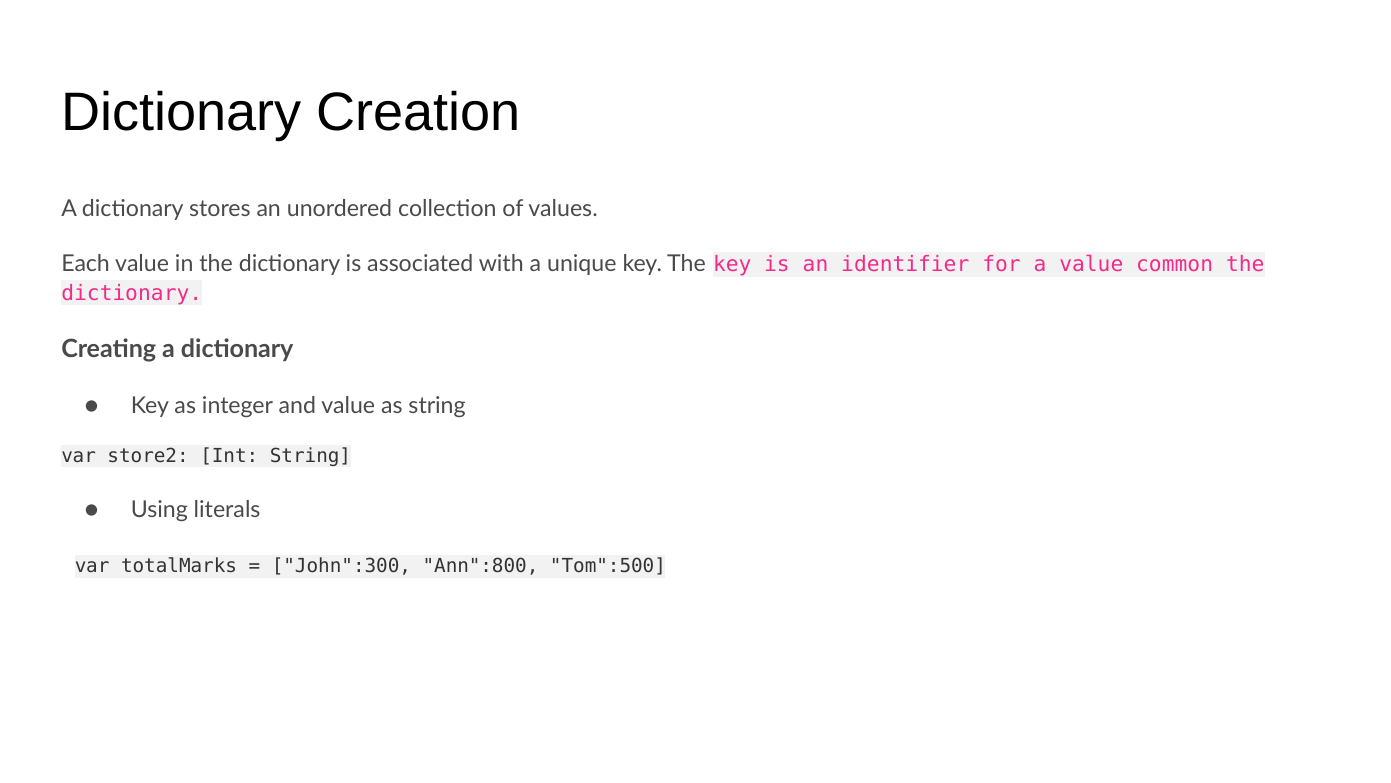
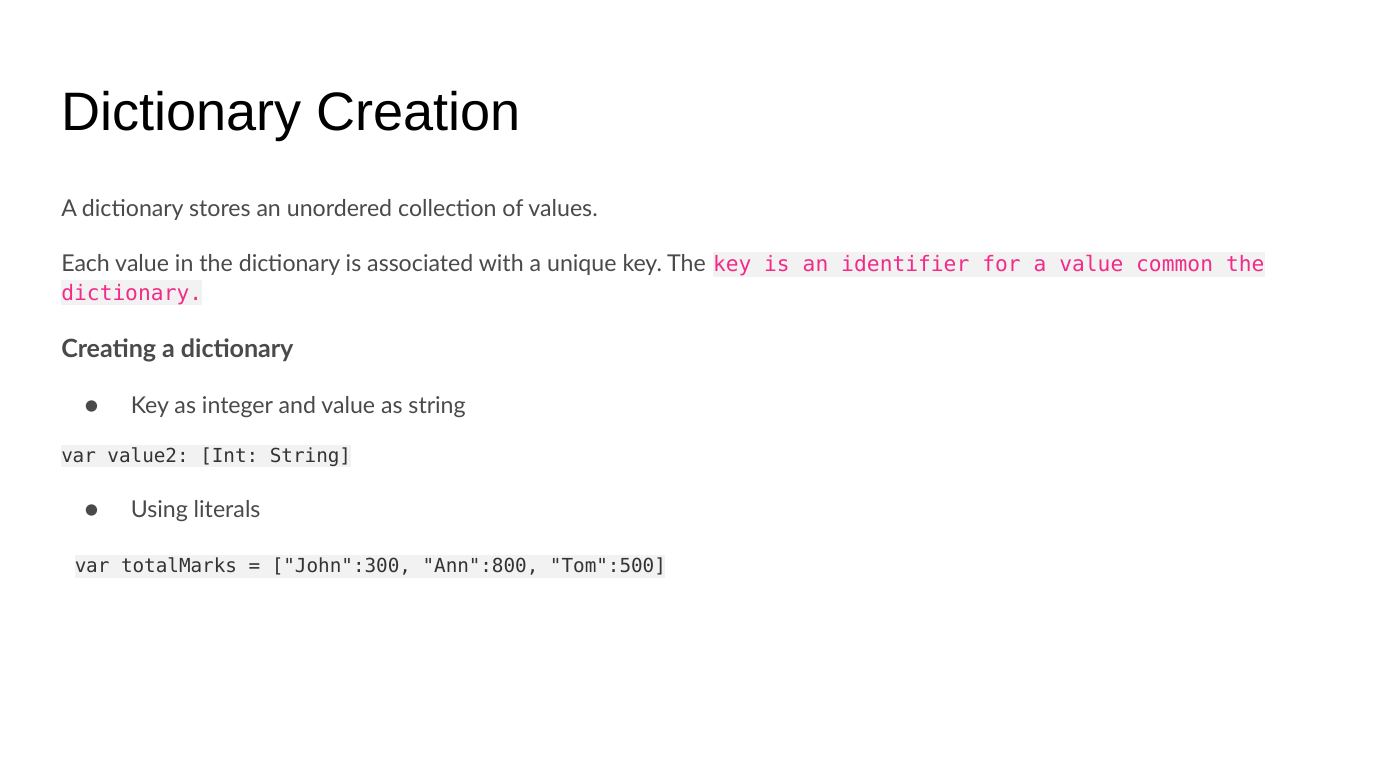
store2: store2 -> value2 (148, 456)
